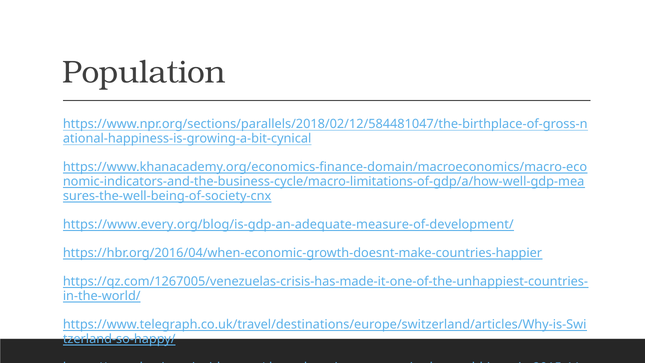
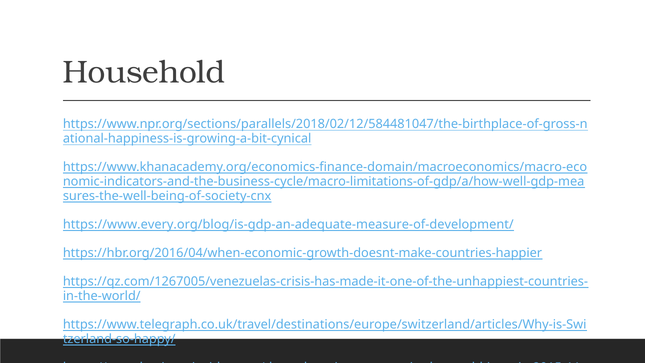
Population: Population -> Household (144, 72)
